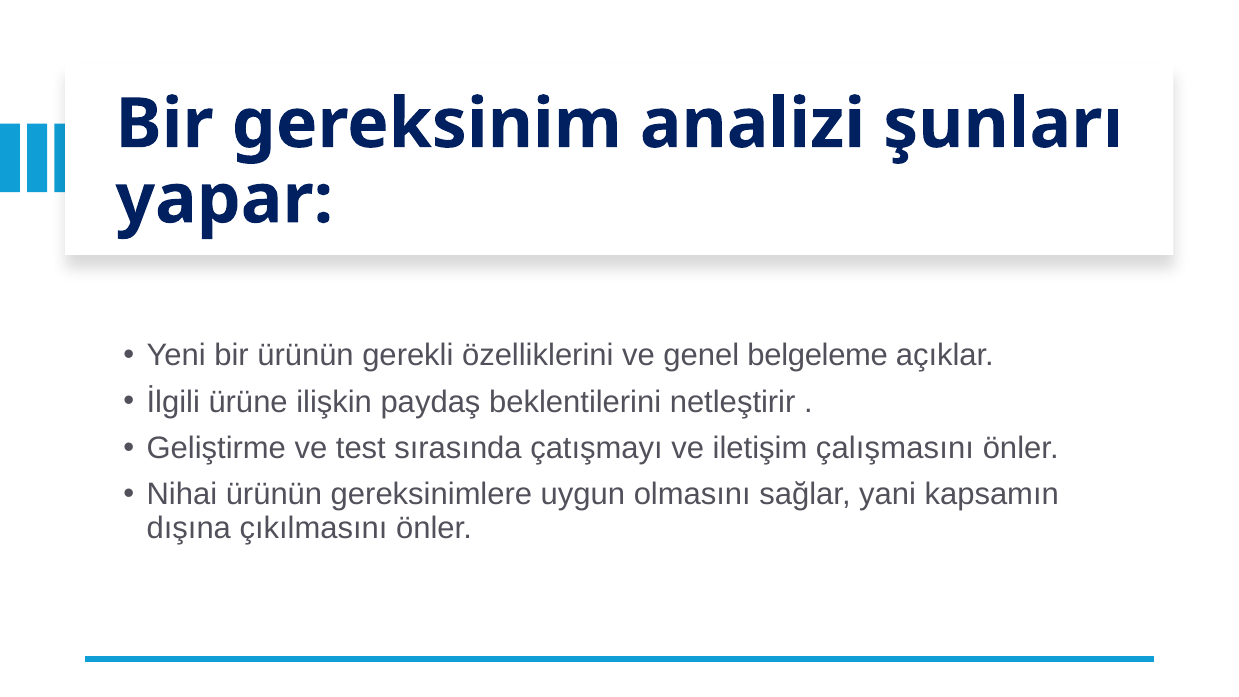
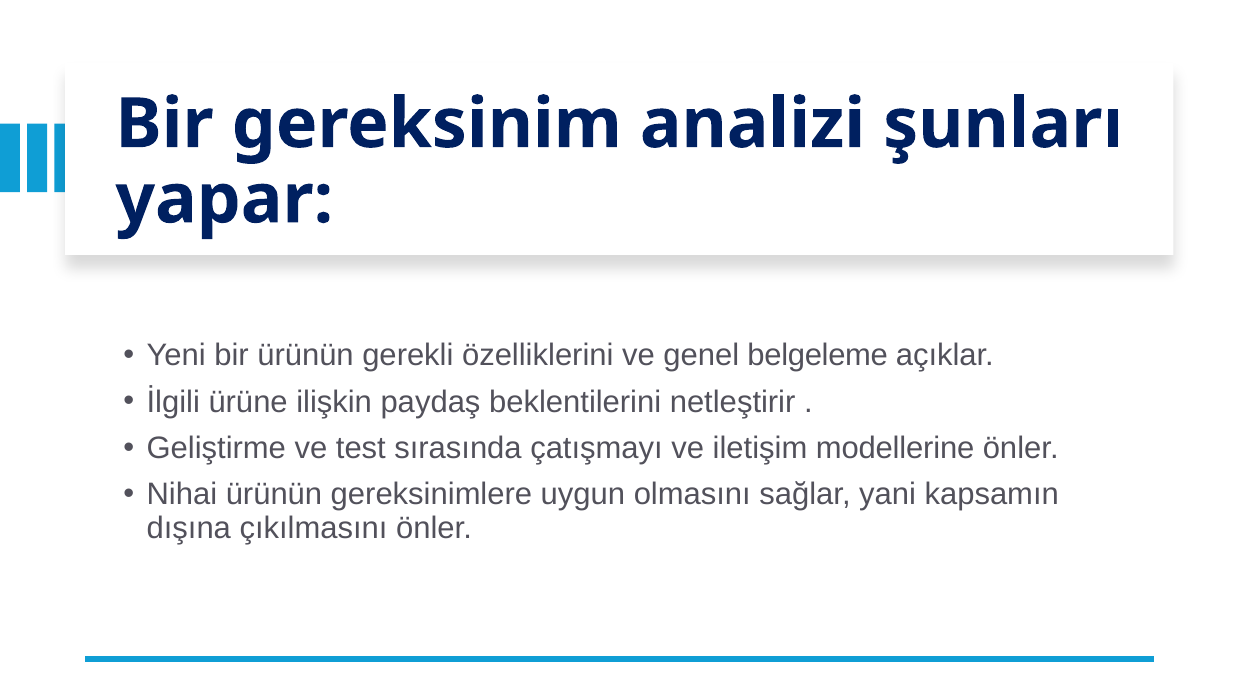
çalışmasını: çalışmasını -> modellerine (895, 448)
